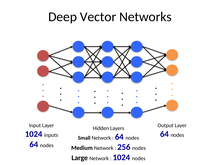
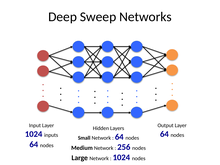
Vector: Vector -> Sweep (98, 17)
